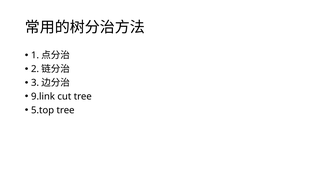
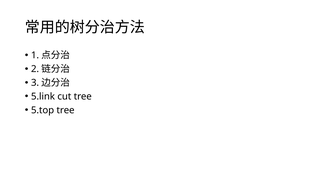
9.link: 9.link -> 5.link (43, 96)
